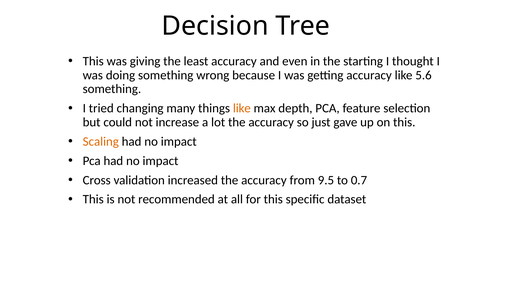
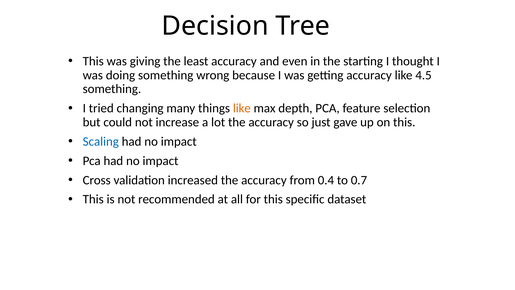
5.6: 5.6 -> 4.5 (423, 75)
Scaling colour: orange -> blue (101, 141)
9.5: 9.5 -> 0.4 (326, 180)
